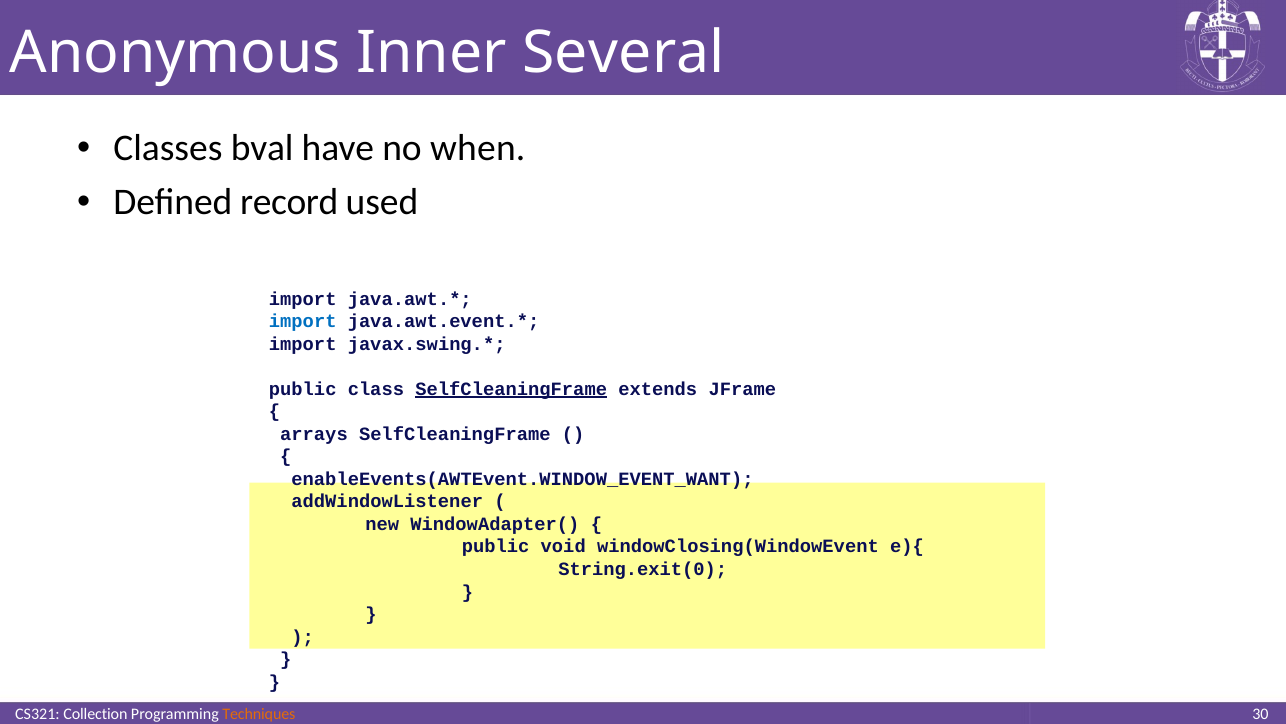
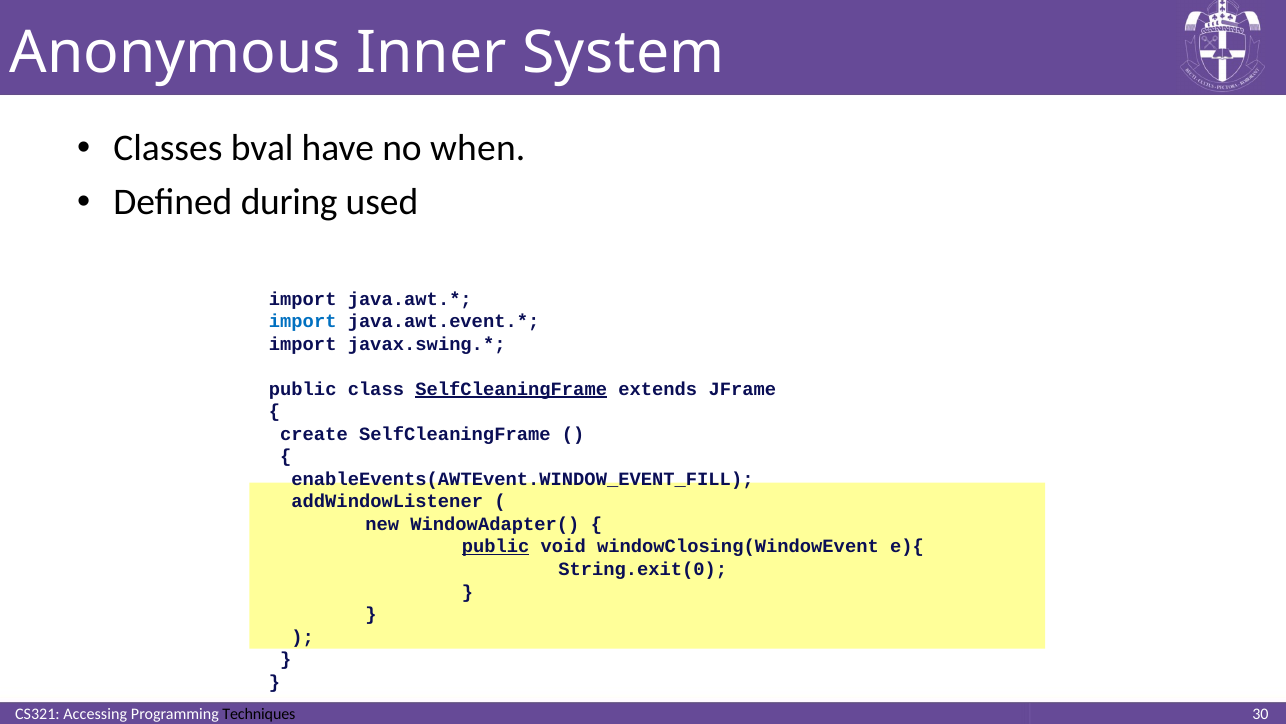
Several: Several -> System (624, 53)
record: record -> during (289, 202)
arrays: arrays -> create (314, 434)
enableEvents(AWTEvent.WINDOW_EVENT_WANT: enableEvents(AWTEvent.WINDOW_EVENT_WANT -> enableEvents(AWTEvent.WINDOW_EVENT_FILL (522, 479)
public underline: none -> present (496, 546)
Collection: Collection -> Accessing (95, 714)
Techniques colour: orange -> black (259, 714)
